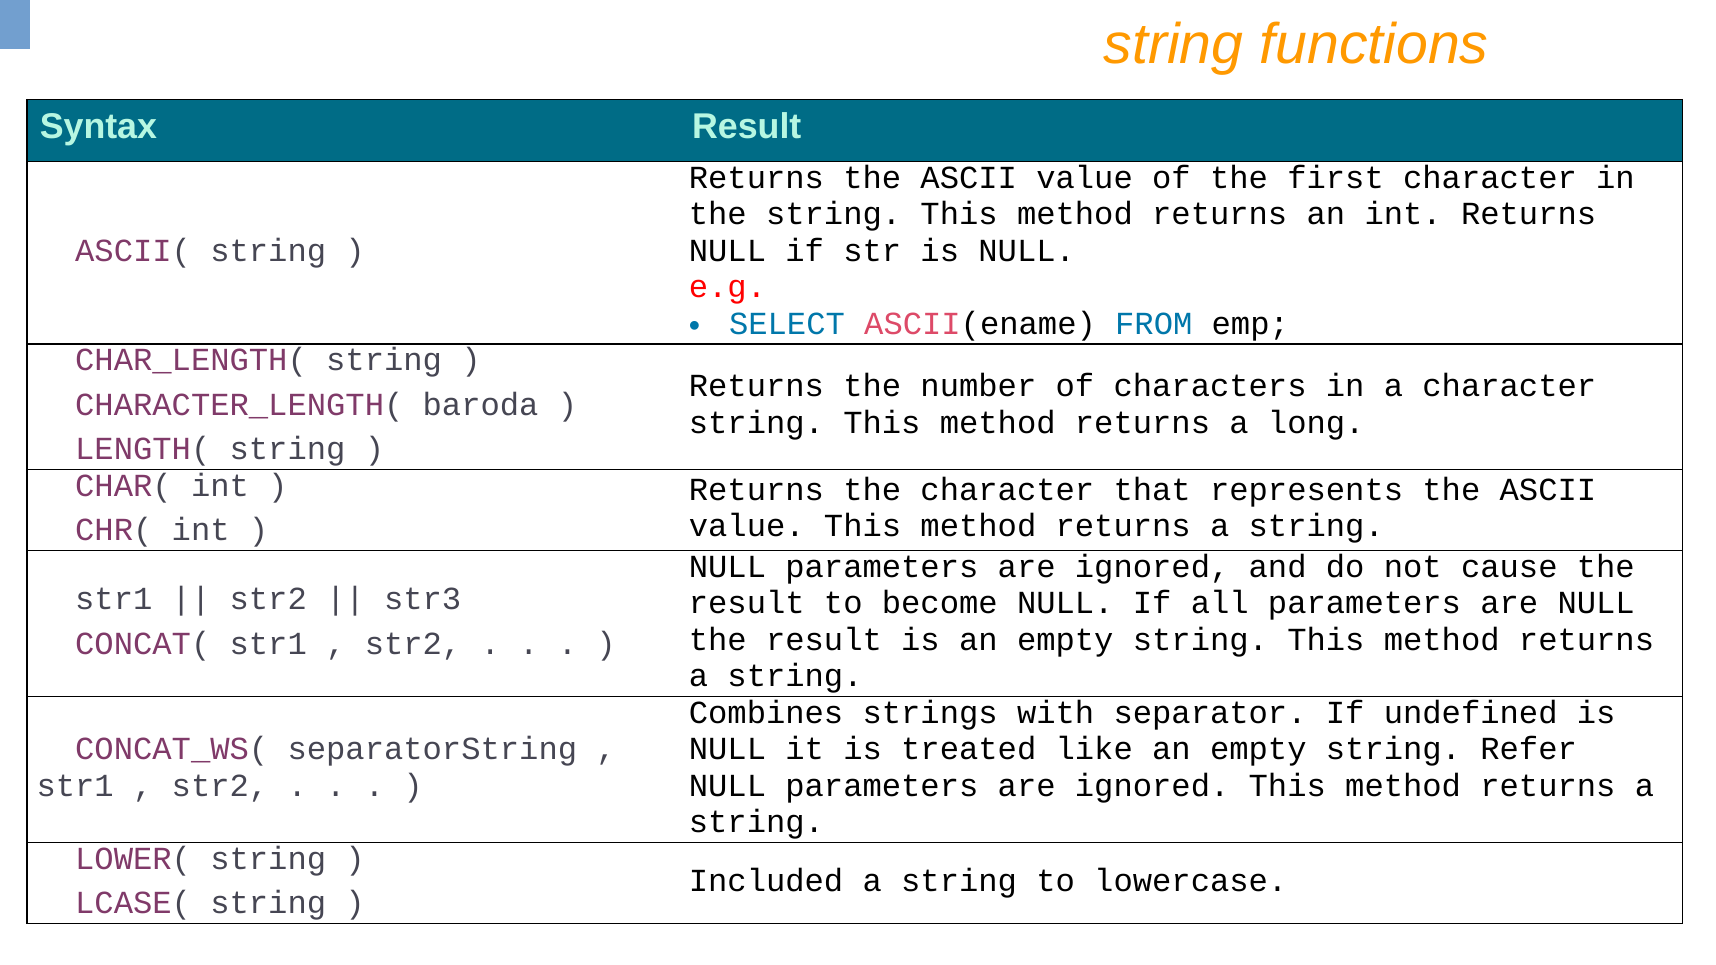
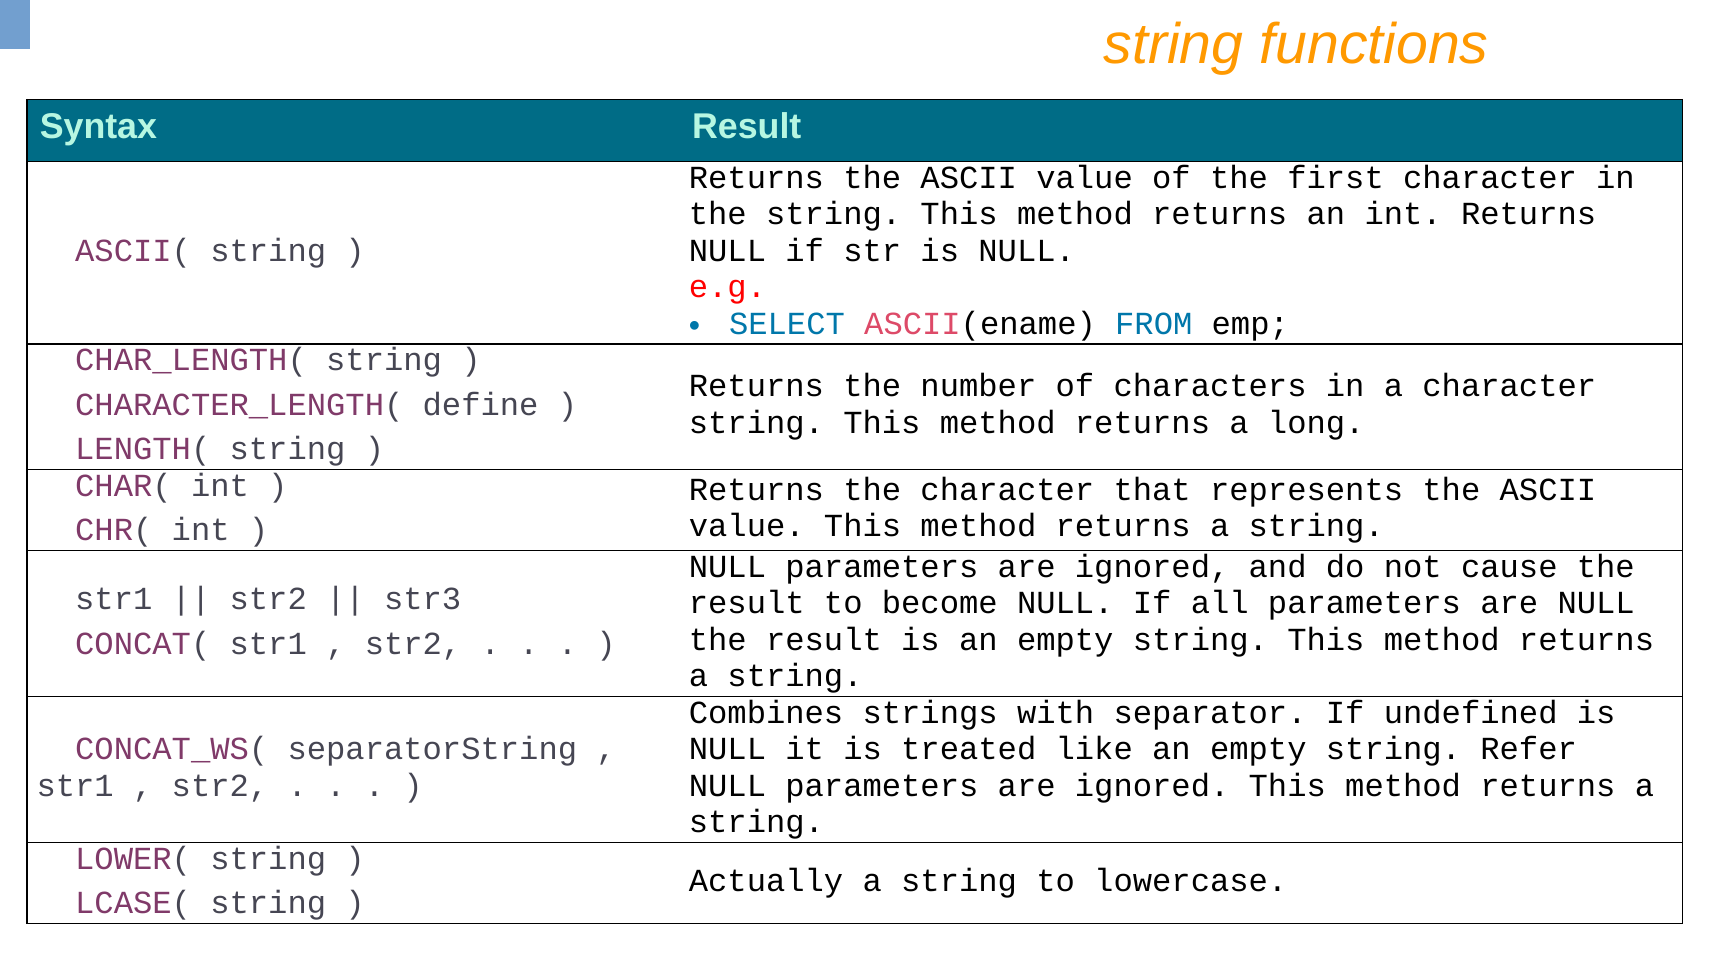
baroda: baroda -> define (481, 405)
Included: Included -> Actually (766, 881)
